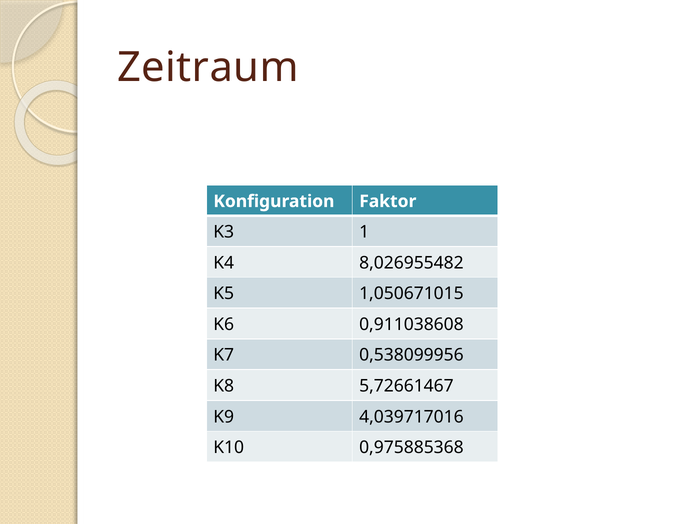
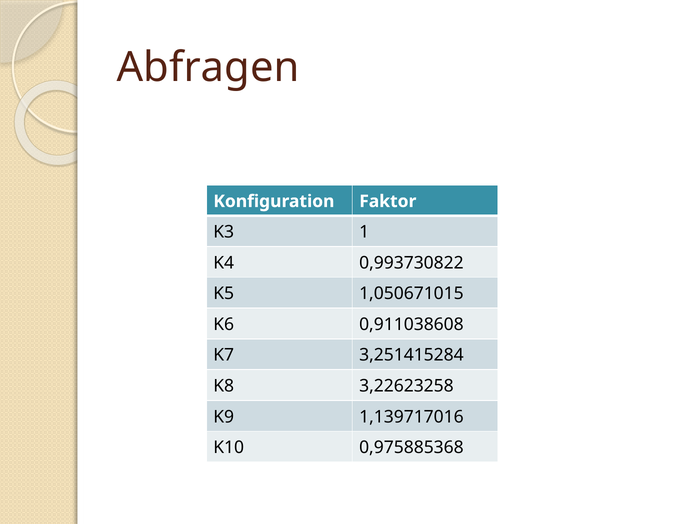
Zeitraum: Zeitraum -> Abfragen (208, 68)
8,026955482: 8,026955482 -> 0,993730822 (411, 263)
0,538099956: 0,538099956 -> 3,251415284 (411, 355)
5,72661467: 5,72661467 -> 3,22623258 (406, 386)
4,039717016: 4,039717016 -> 1,139717016 (411, 417)
